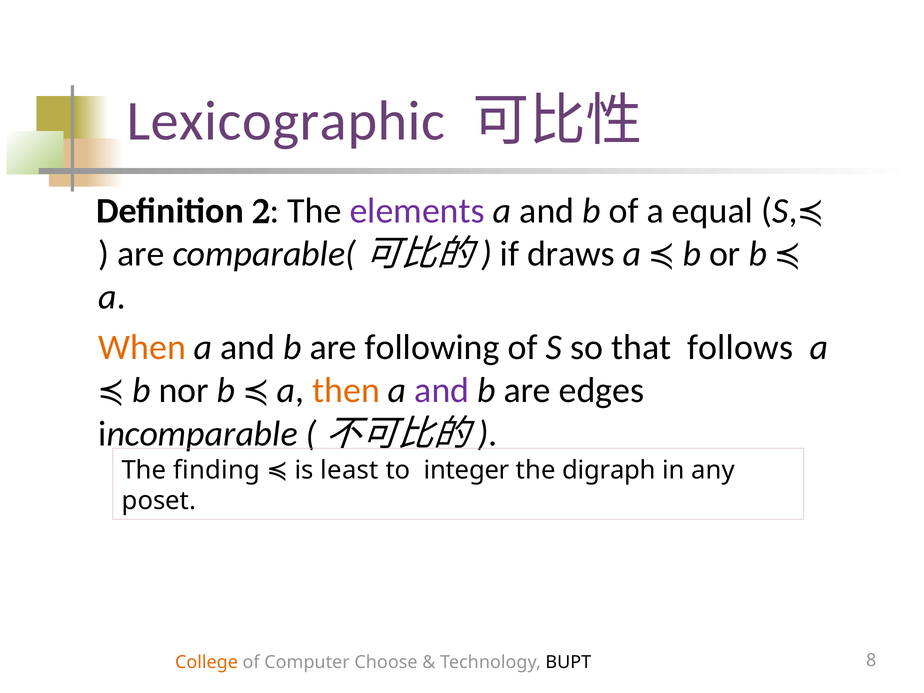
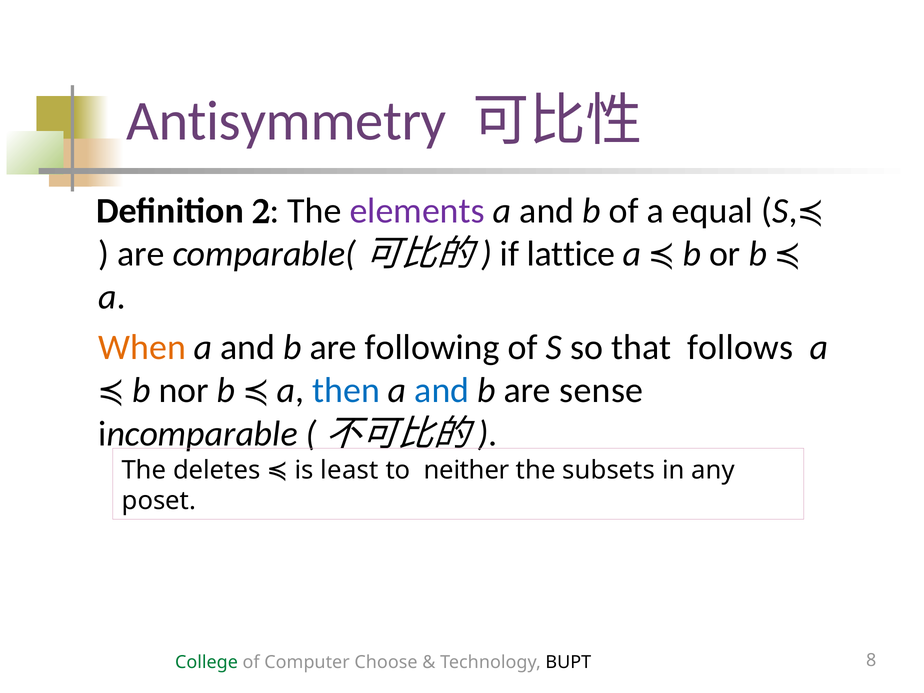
Lexicographic: Lexicographic -> Antisymmetry (286, 121)
draws: draws -> lattice (571, 254)
then colour: orange -> blue (346, 391)
and colour: purple -> blue (442, 391)
edges: edges -> sense (601, 391)
integer: integer -> neither (467, 470)
digraph: digraph -> subsets (609, 470)
finding: finding -> deletes (217, 470)
College colour: orange -> green (206, 662)
